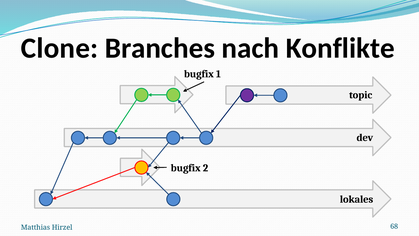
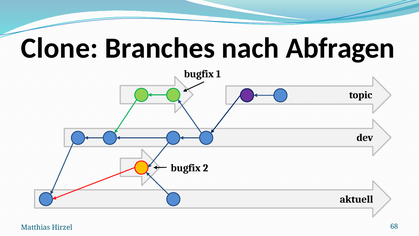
Konflikte: Konflikte -> Abfragen (340, 48)
lokales: lokales -> aktuell (357, 199)
